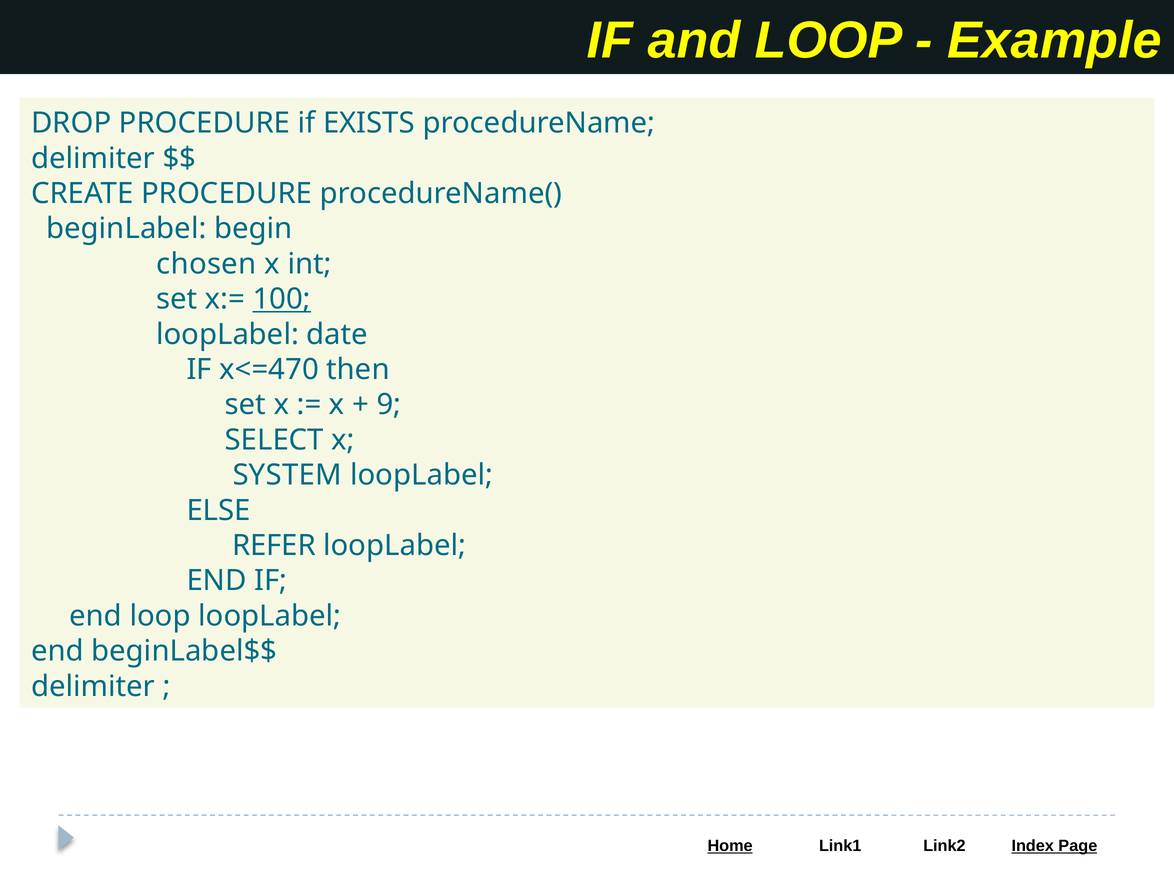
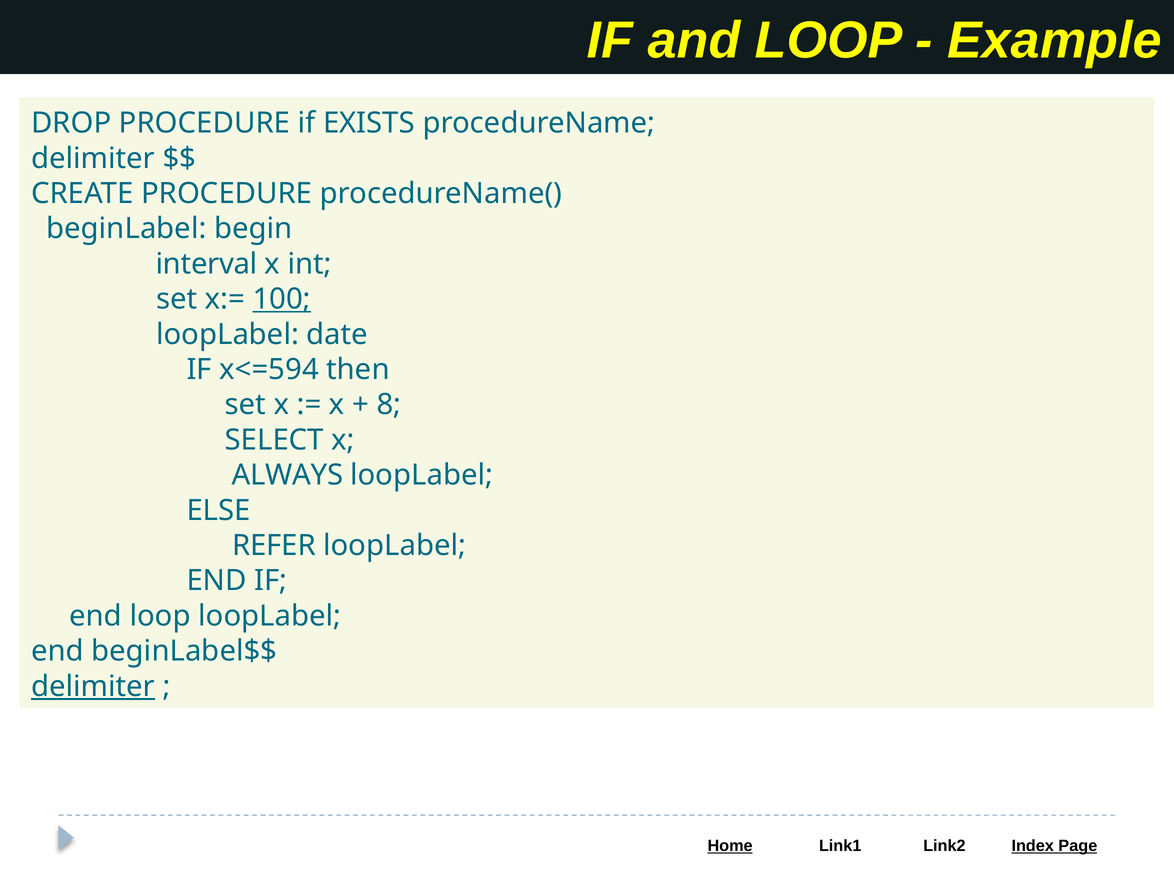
chosen: chosen -> interval (207, 264)
x<=470: x<=470 -> x<=594 (269, 370)
9: 9 -> 8 (389, 405)
SYSTEM: SYSTEM -> ALWAYS (288, 475)
delimiter underline: none -> present (93, 687)
